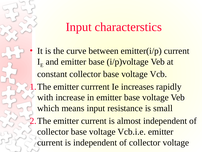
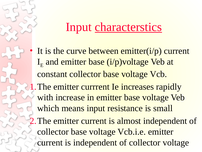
characterstics underline: none -> present (128, 27)
